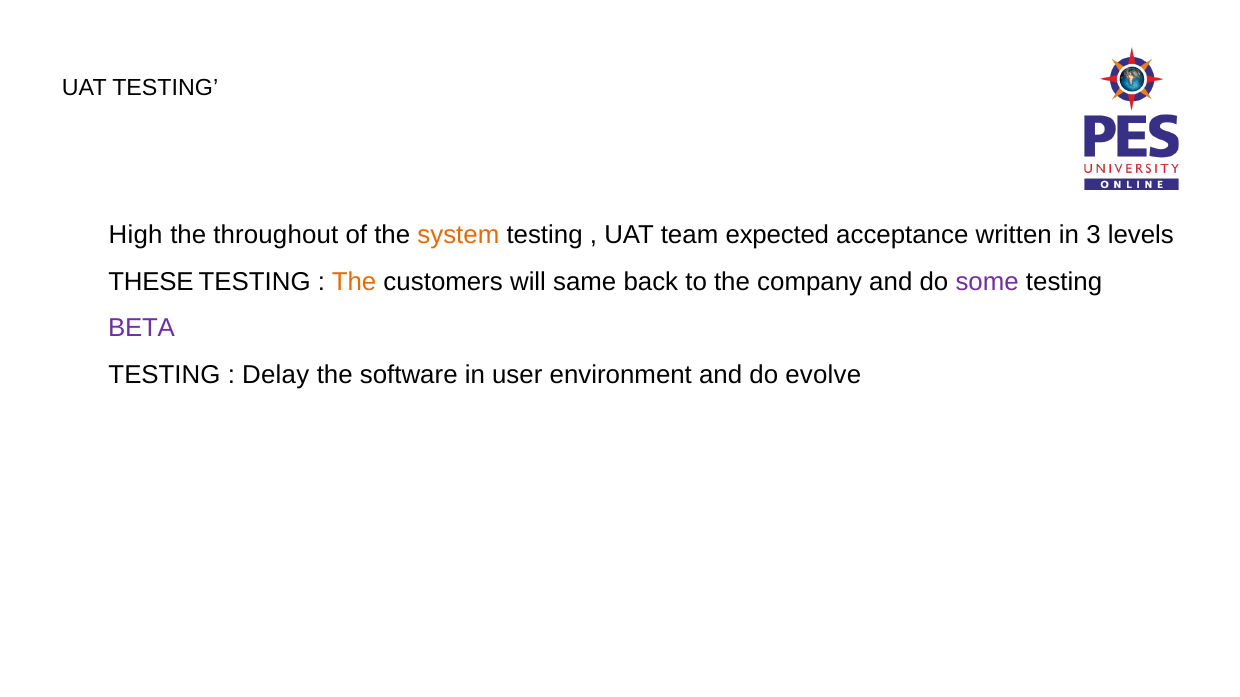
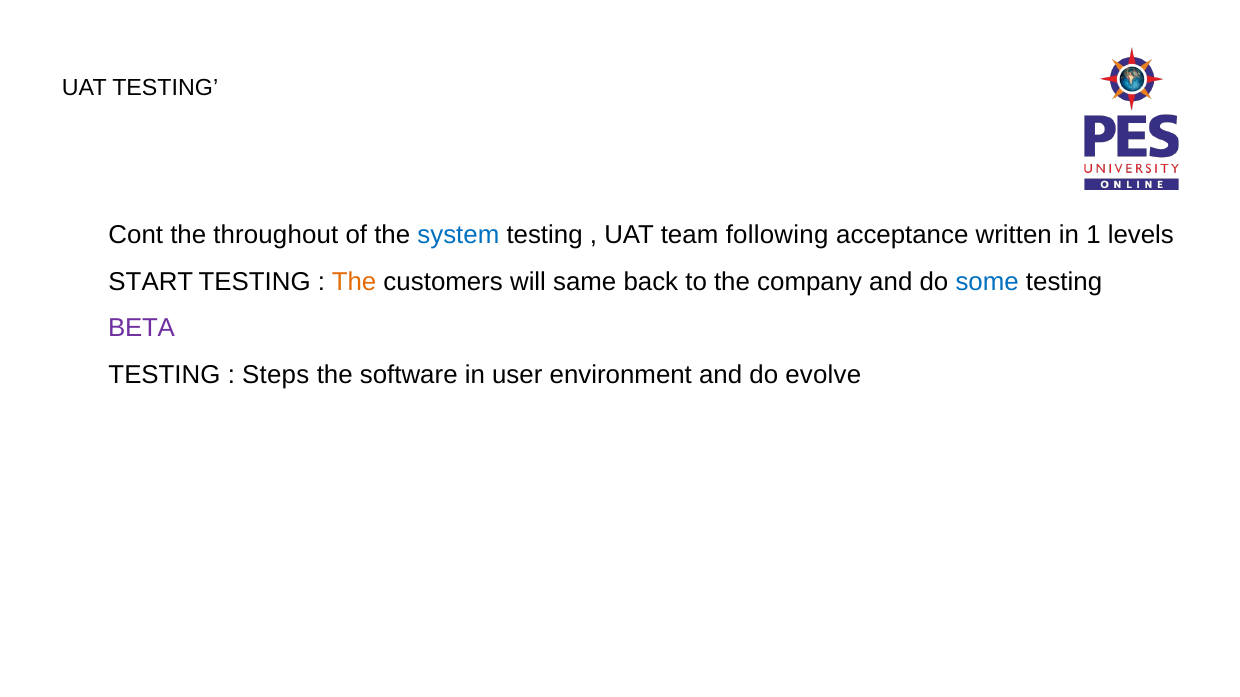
High: High -> Cont (136, 235)
system colour: orange -> blue (458, 235)
expected: expected -> following (777, 235)
3: 3 -> 1 (1093, 235)
THESE: THESE -> START (151, 282)
some colour: purple -> blue (987, 282)
Delay: Delay -> Steps (276, 375)
